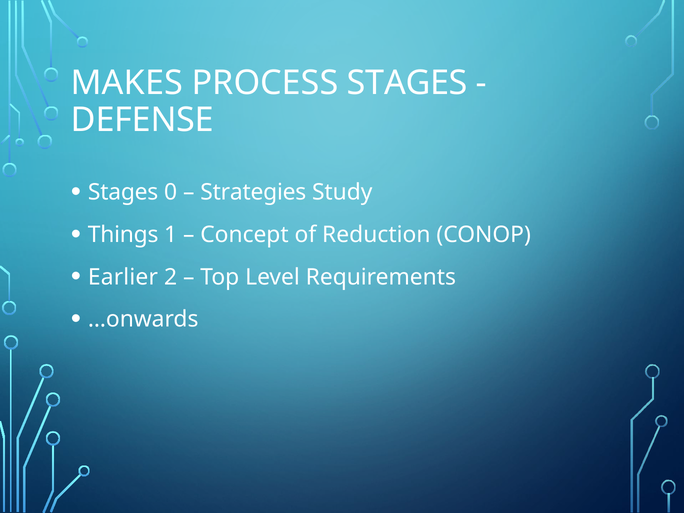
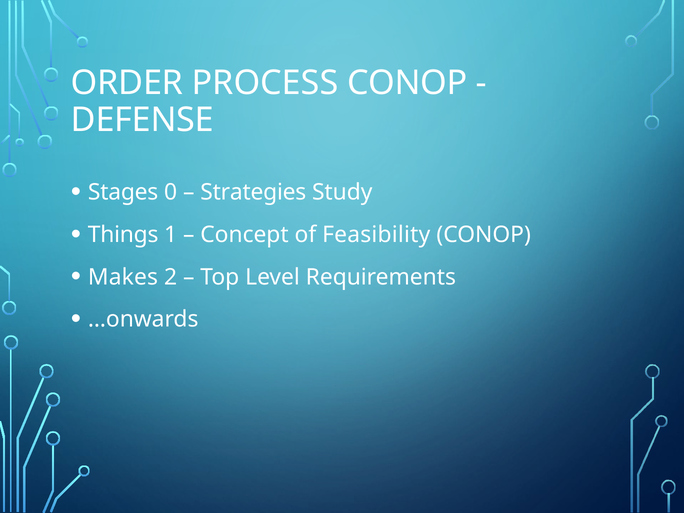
MAKES: MAKES -> ORDER (127, 83)
PROCESS STAGES: STAGES -> CONOP (407, 83)
Reduction: Reduction -> Feasibility (376, 235)
Earlier: Earlier -> Makes (123, 277)
